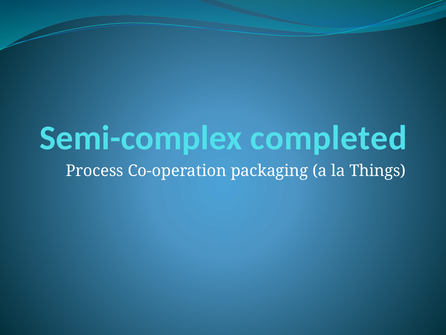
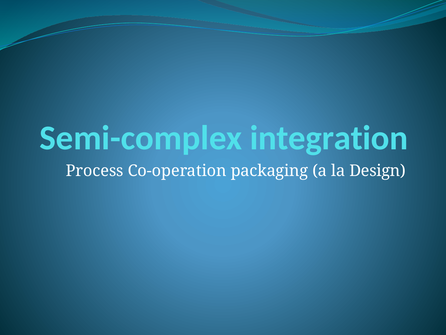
completed: completed -> integration (329, 138)
Things: Things -> Design (378, 170)
